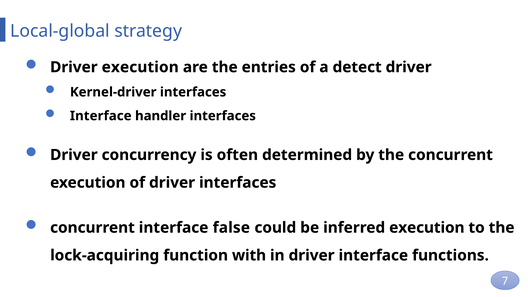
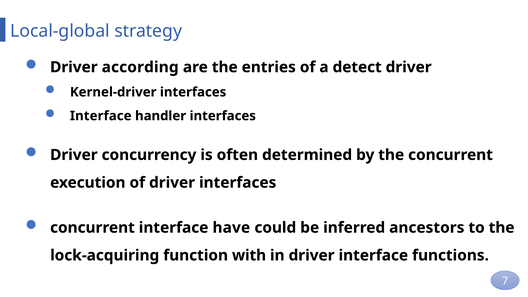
Driver execution: execution -> according (140, 67)
false: false -> have (231, 228)
inferred execution: execution -> ancestors (427, 228)
